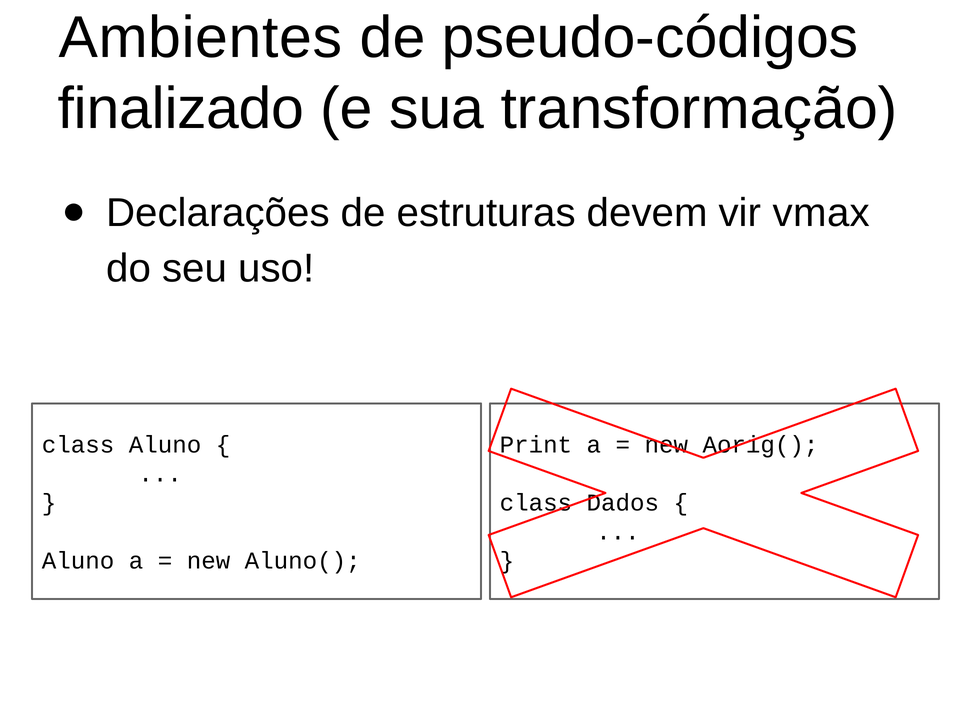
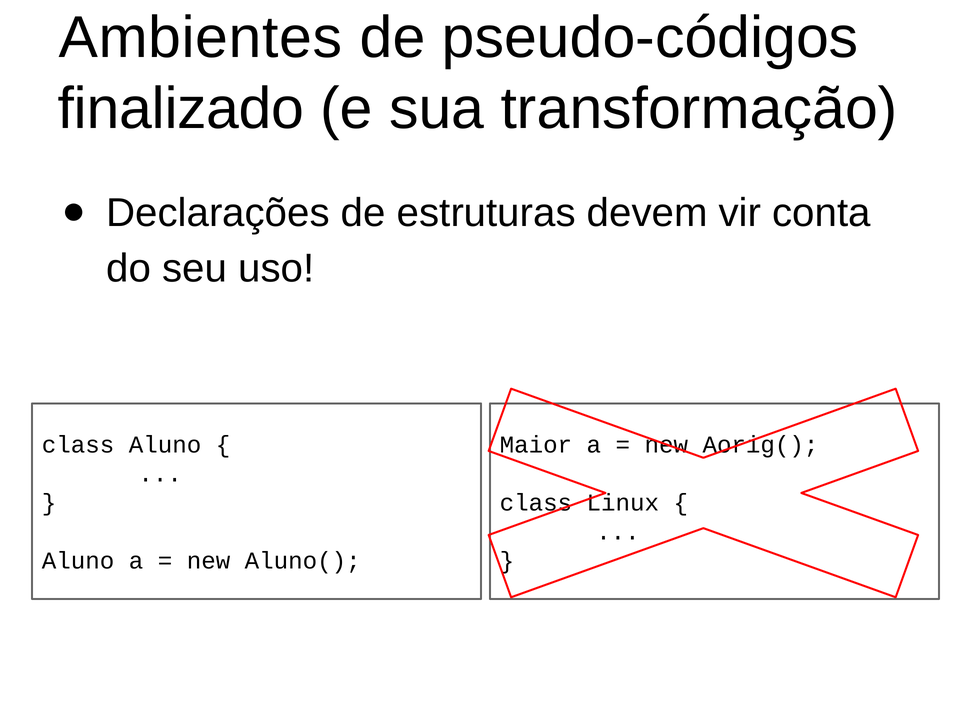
vmax: vmax -> conta (822, 213)
Print: Print -> Maior (536, 445)
Dados: Dados -> Linux (623, 503)
